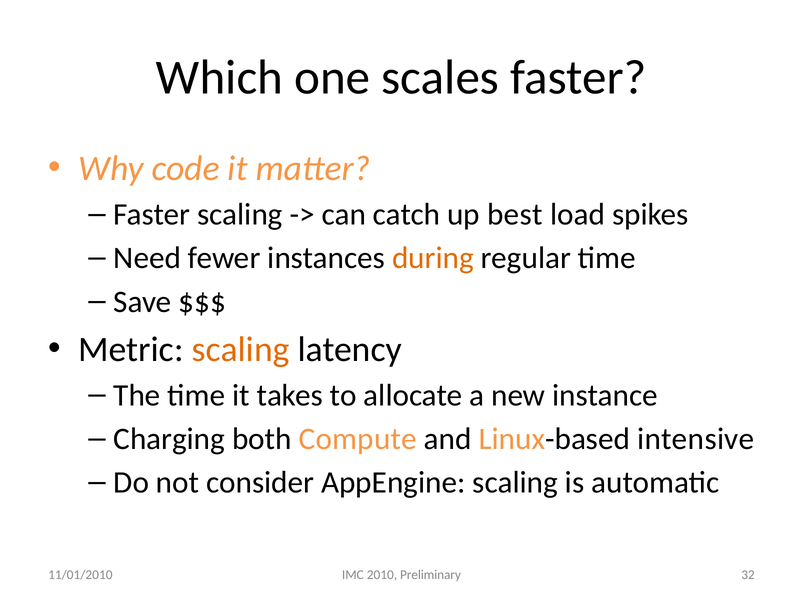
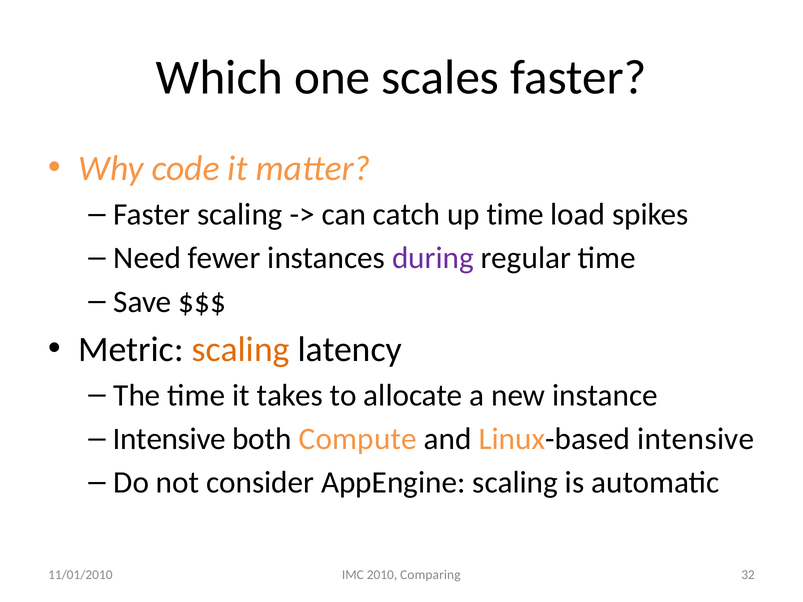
up best: best -> time (515, 215)
during colour: orange -> purple (433, 258)
Charging: Charging -> Intensive (169, 439)
Preliminary: Preliminary -> Comparing (430, 575)
